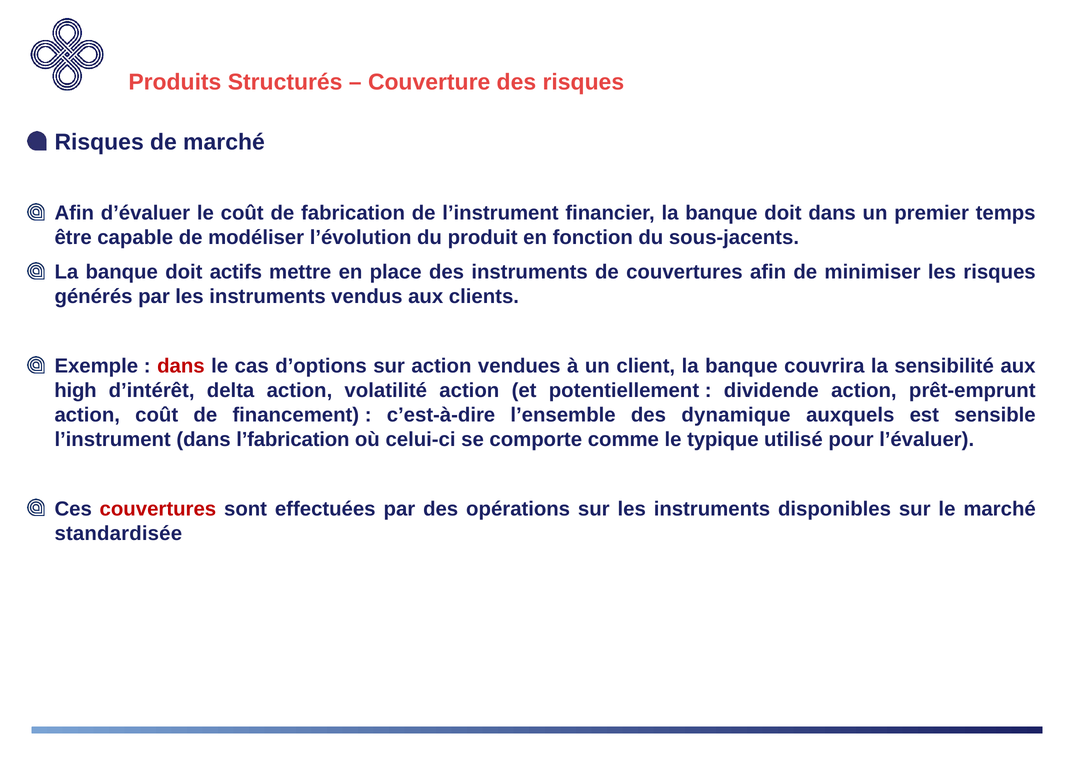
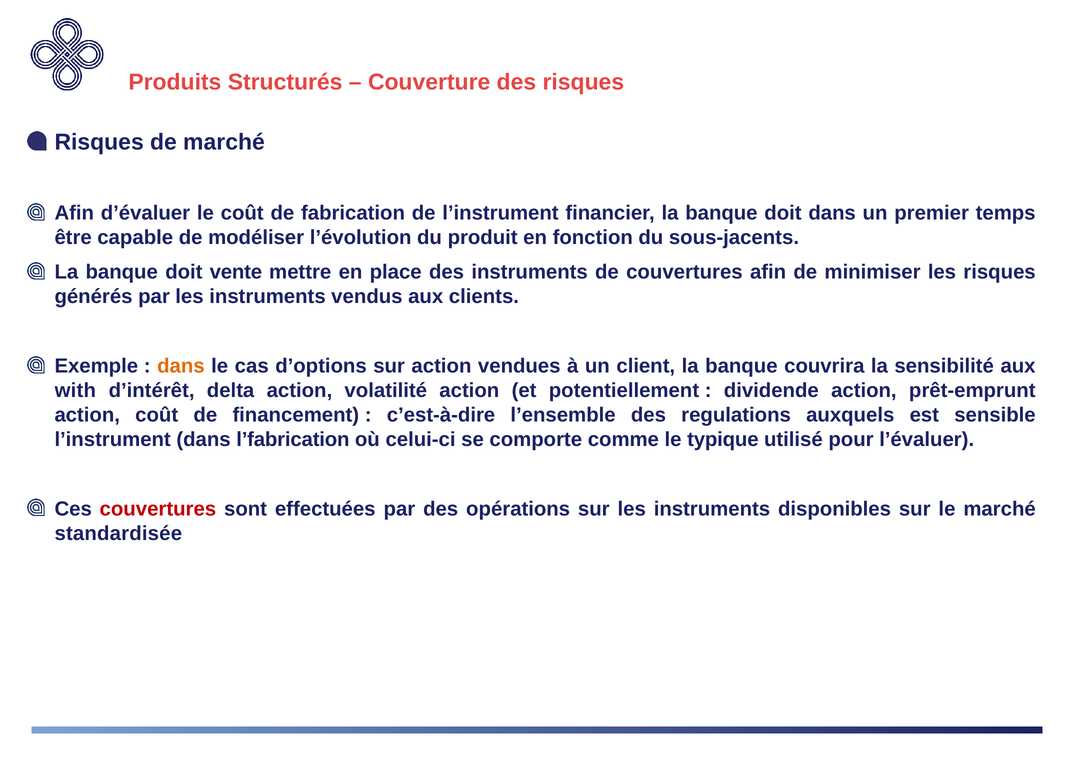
actifs: actifs -> vente (236, 272)
dans colour: red -> orange (181, 366)
high: high -> with (75, 391)
dynamique: dynamique -> regulations (736, 415)
